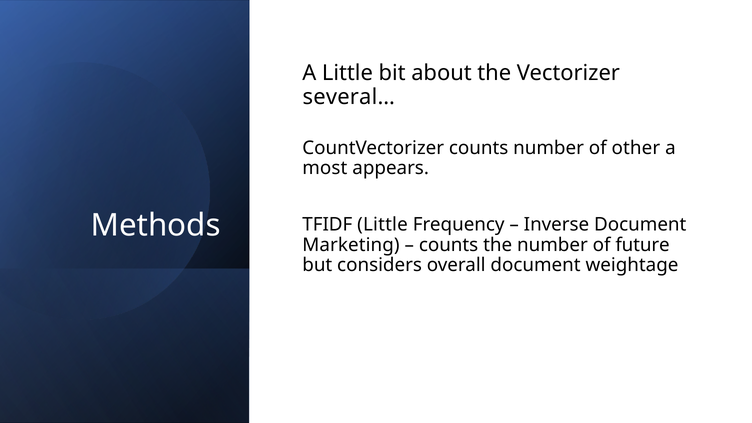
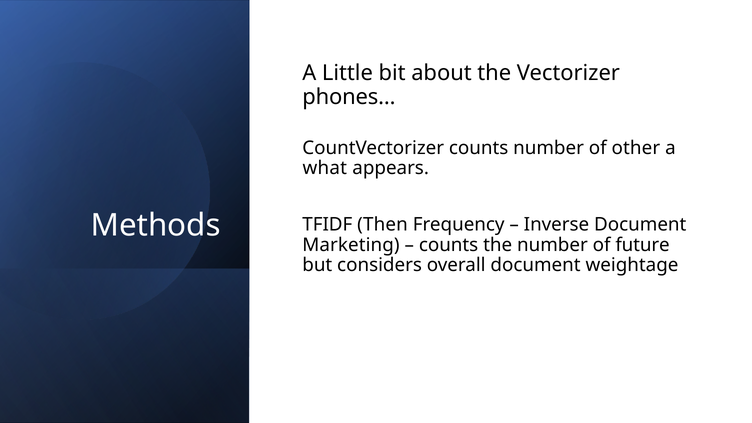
several…: several… -> phones… (349, 97)
most: most -> what (325, 168)
TFIDF Little: Little -> Then (383, 225)
